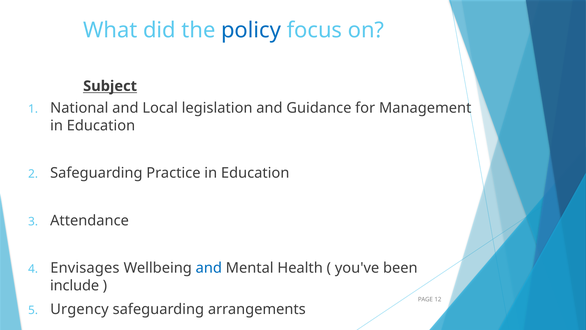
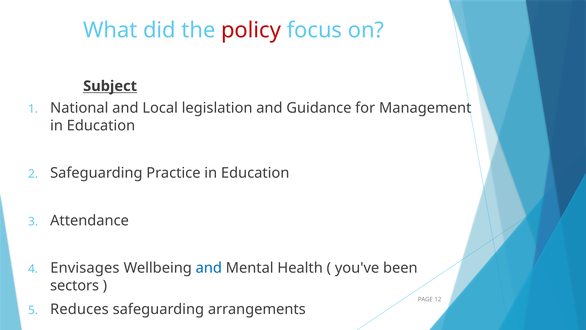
policy colour: blue -> red (251, 30)
include: include -> sectors (75, 285)
Urgency: Urgency -> Reduces (79, 309)
